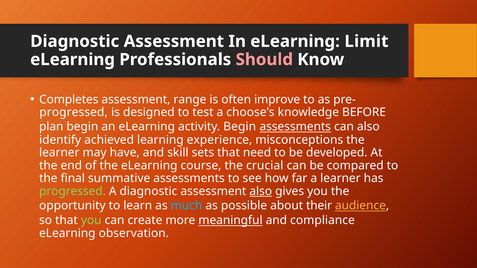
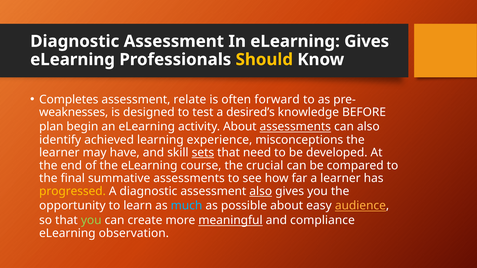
eLearning Limit: Limit -> Gives (367, 41)
Should colour: pink -> yellow (264, 60)
range: range -> relate (190, 100)
improve: improve -> forward (277, 100)
progressed: progressed -> weaknesses (74, 112)
choose’s: choose’s -> desired’s (251, 112)
activity Begin: Begin -> About (240, 127)
sets underline: none -> present (203, 153)
progressed colour: light green -> yellow (72, 191)
their: their -> easy (319, 206)
